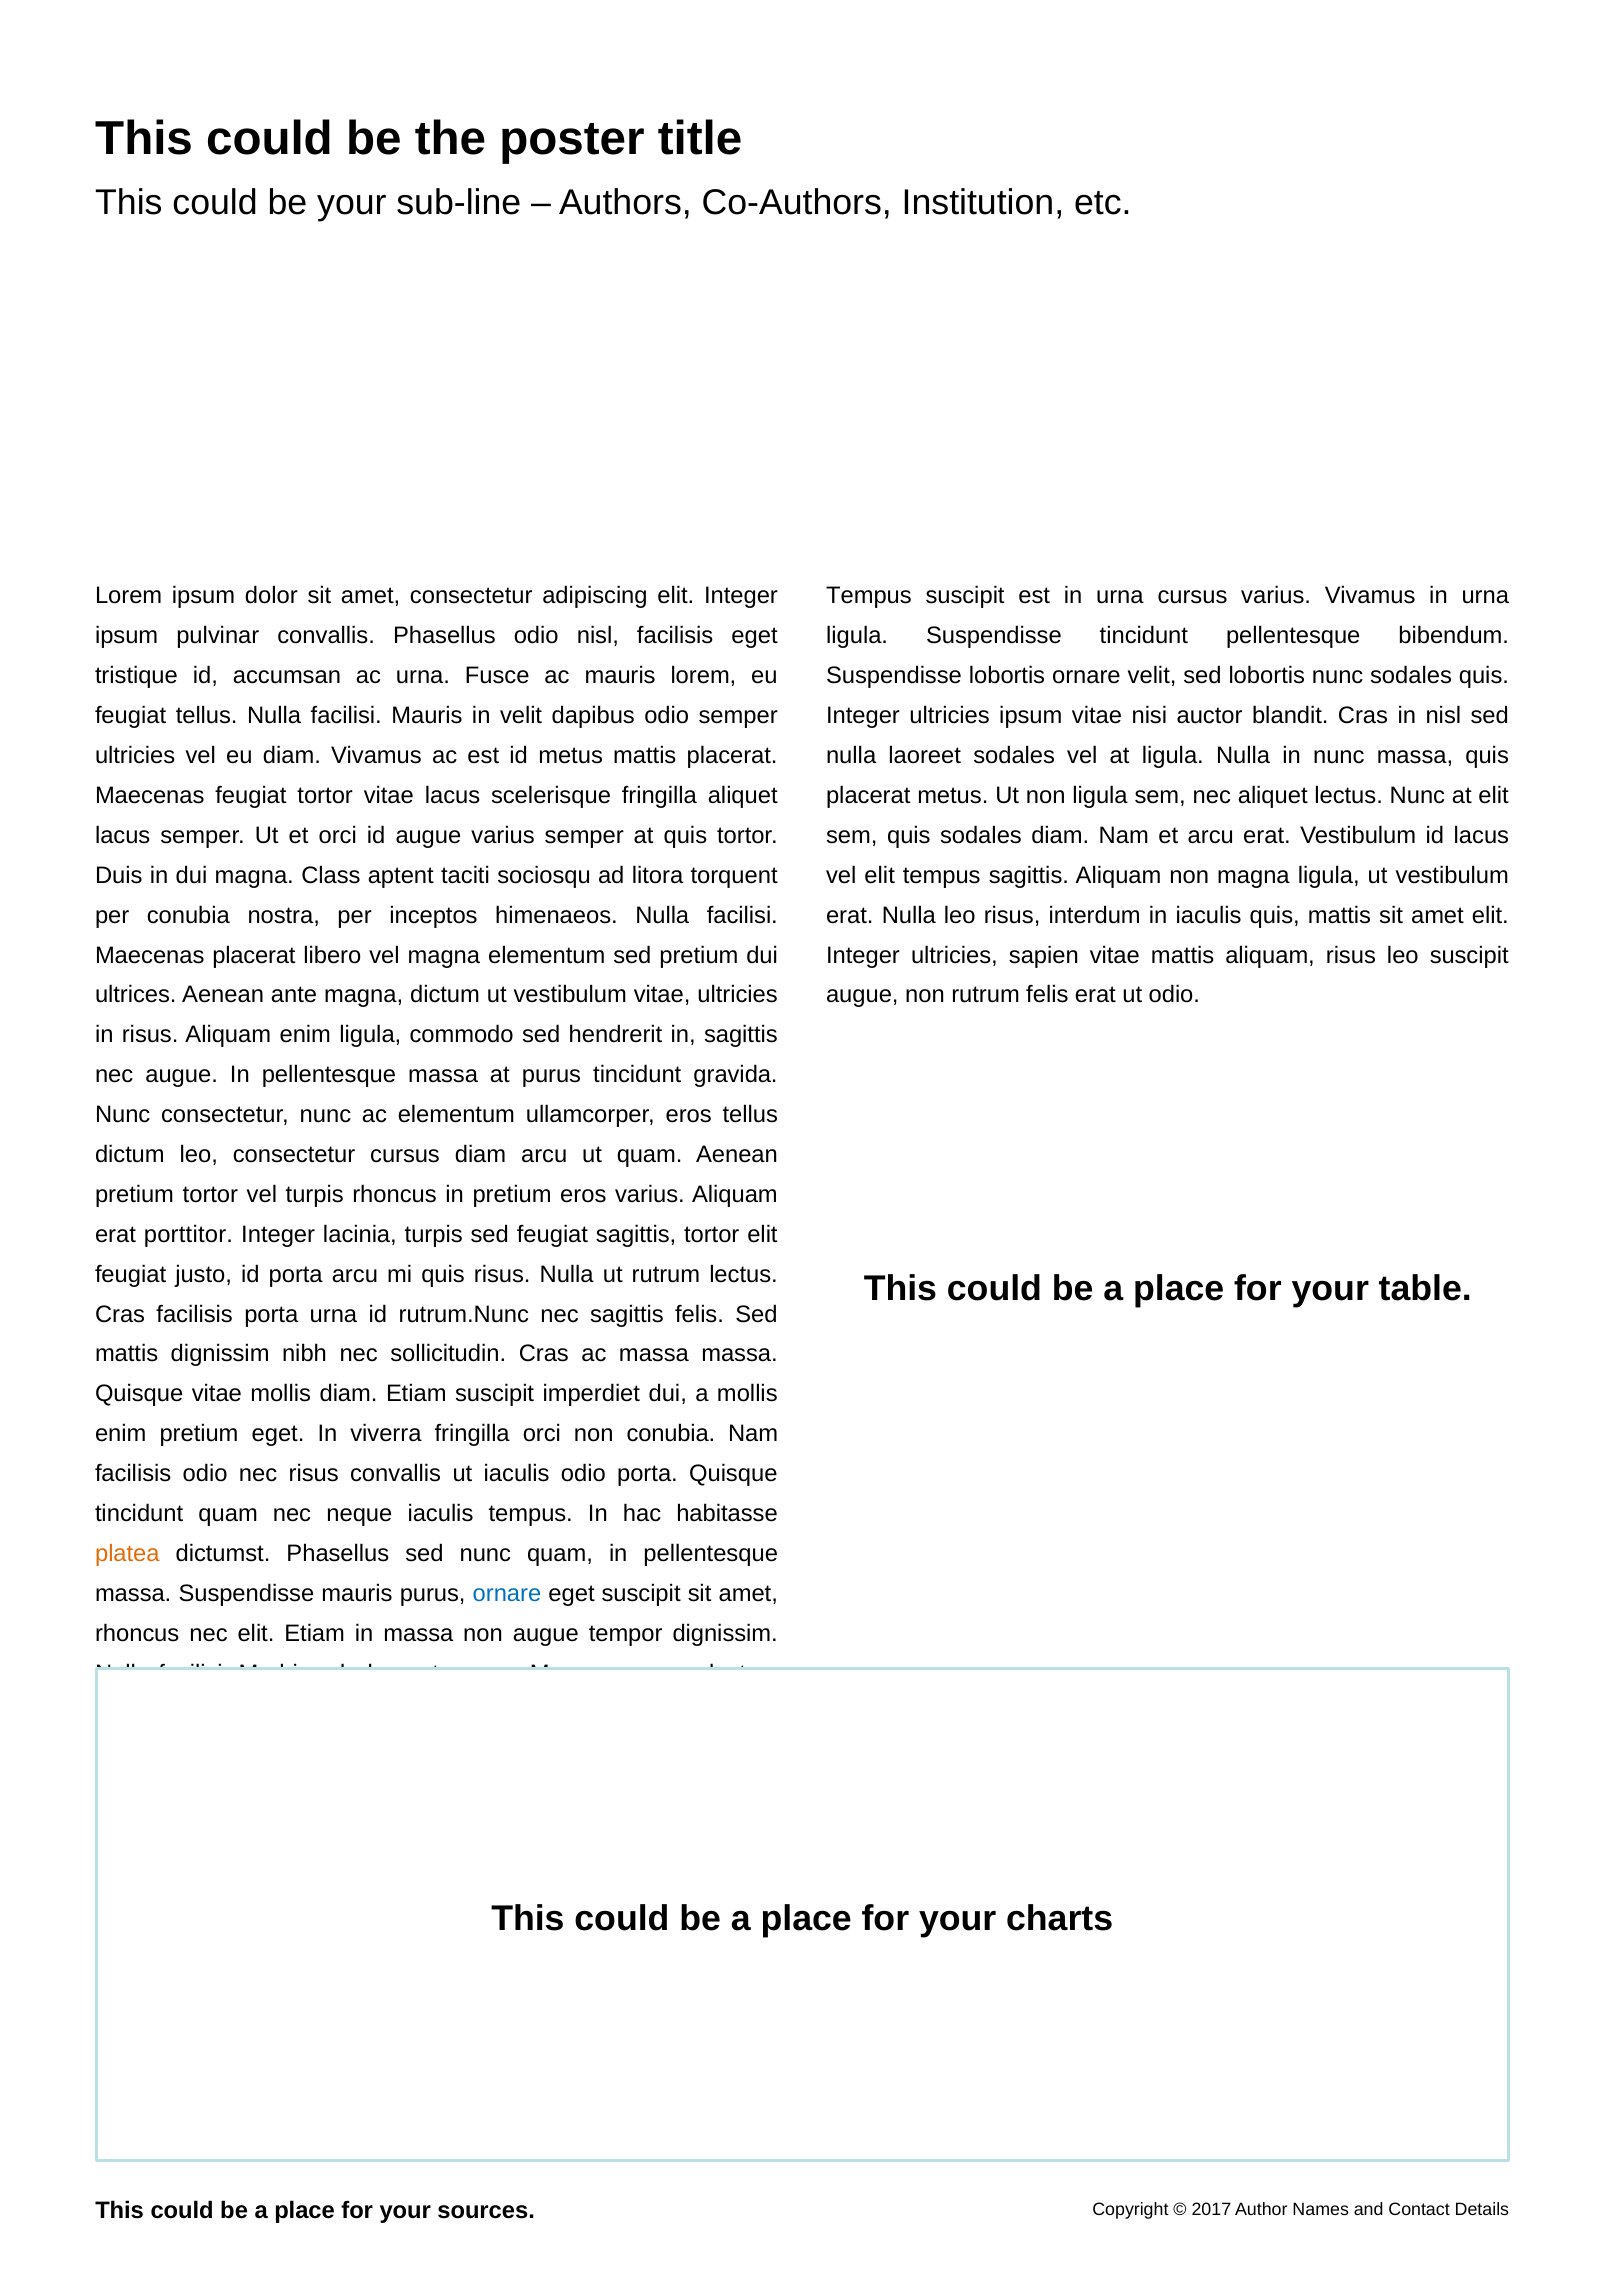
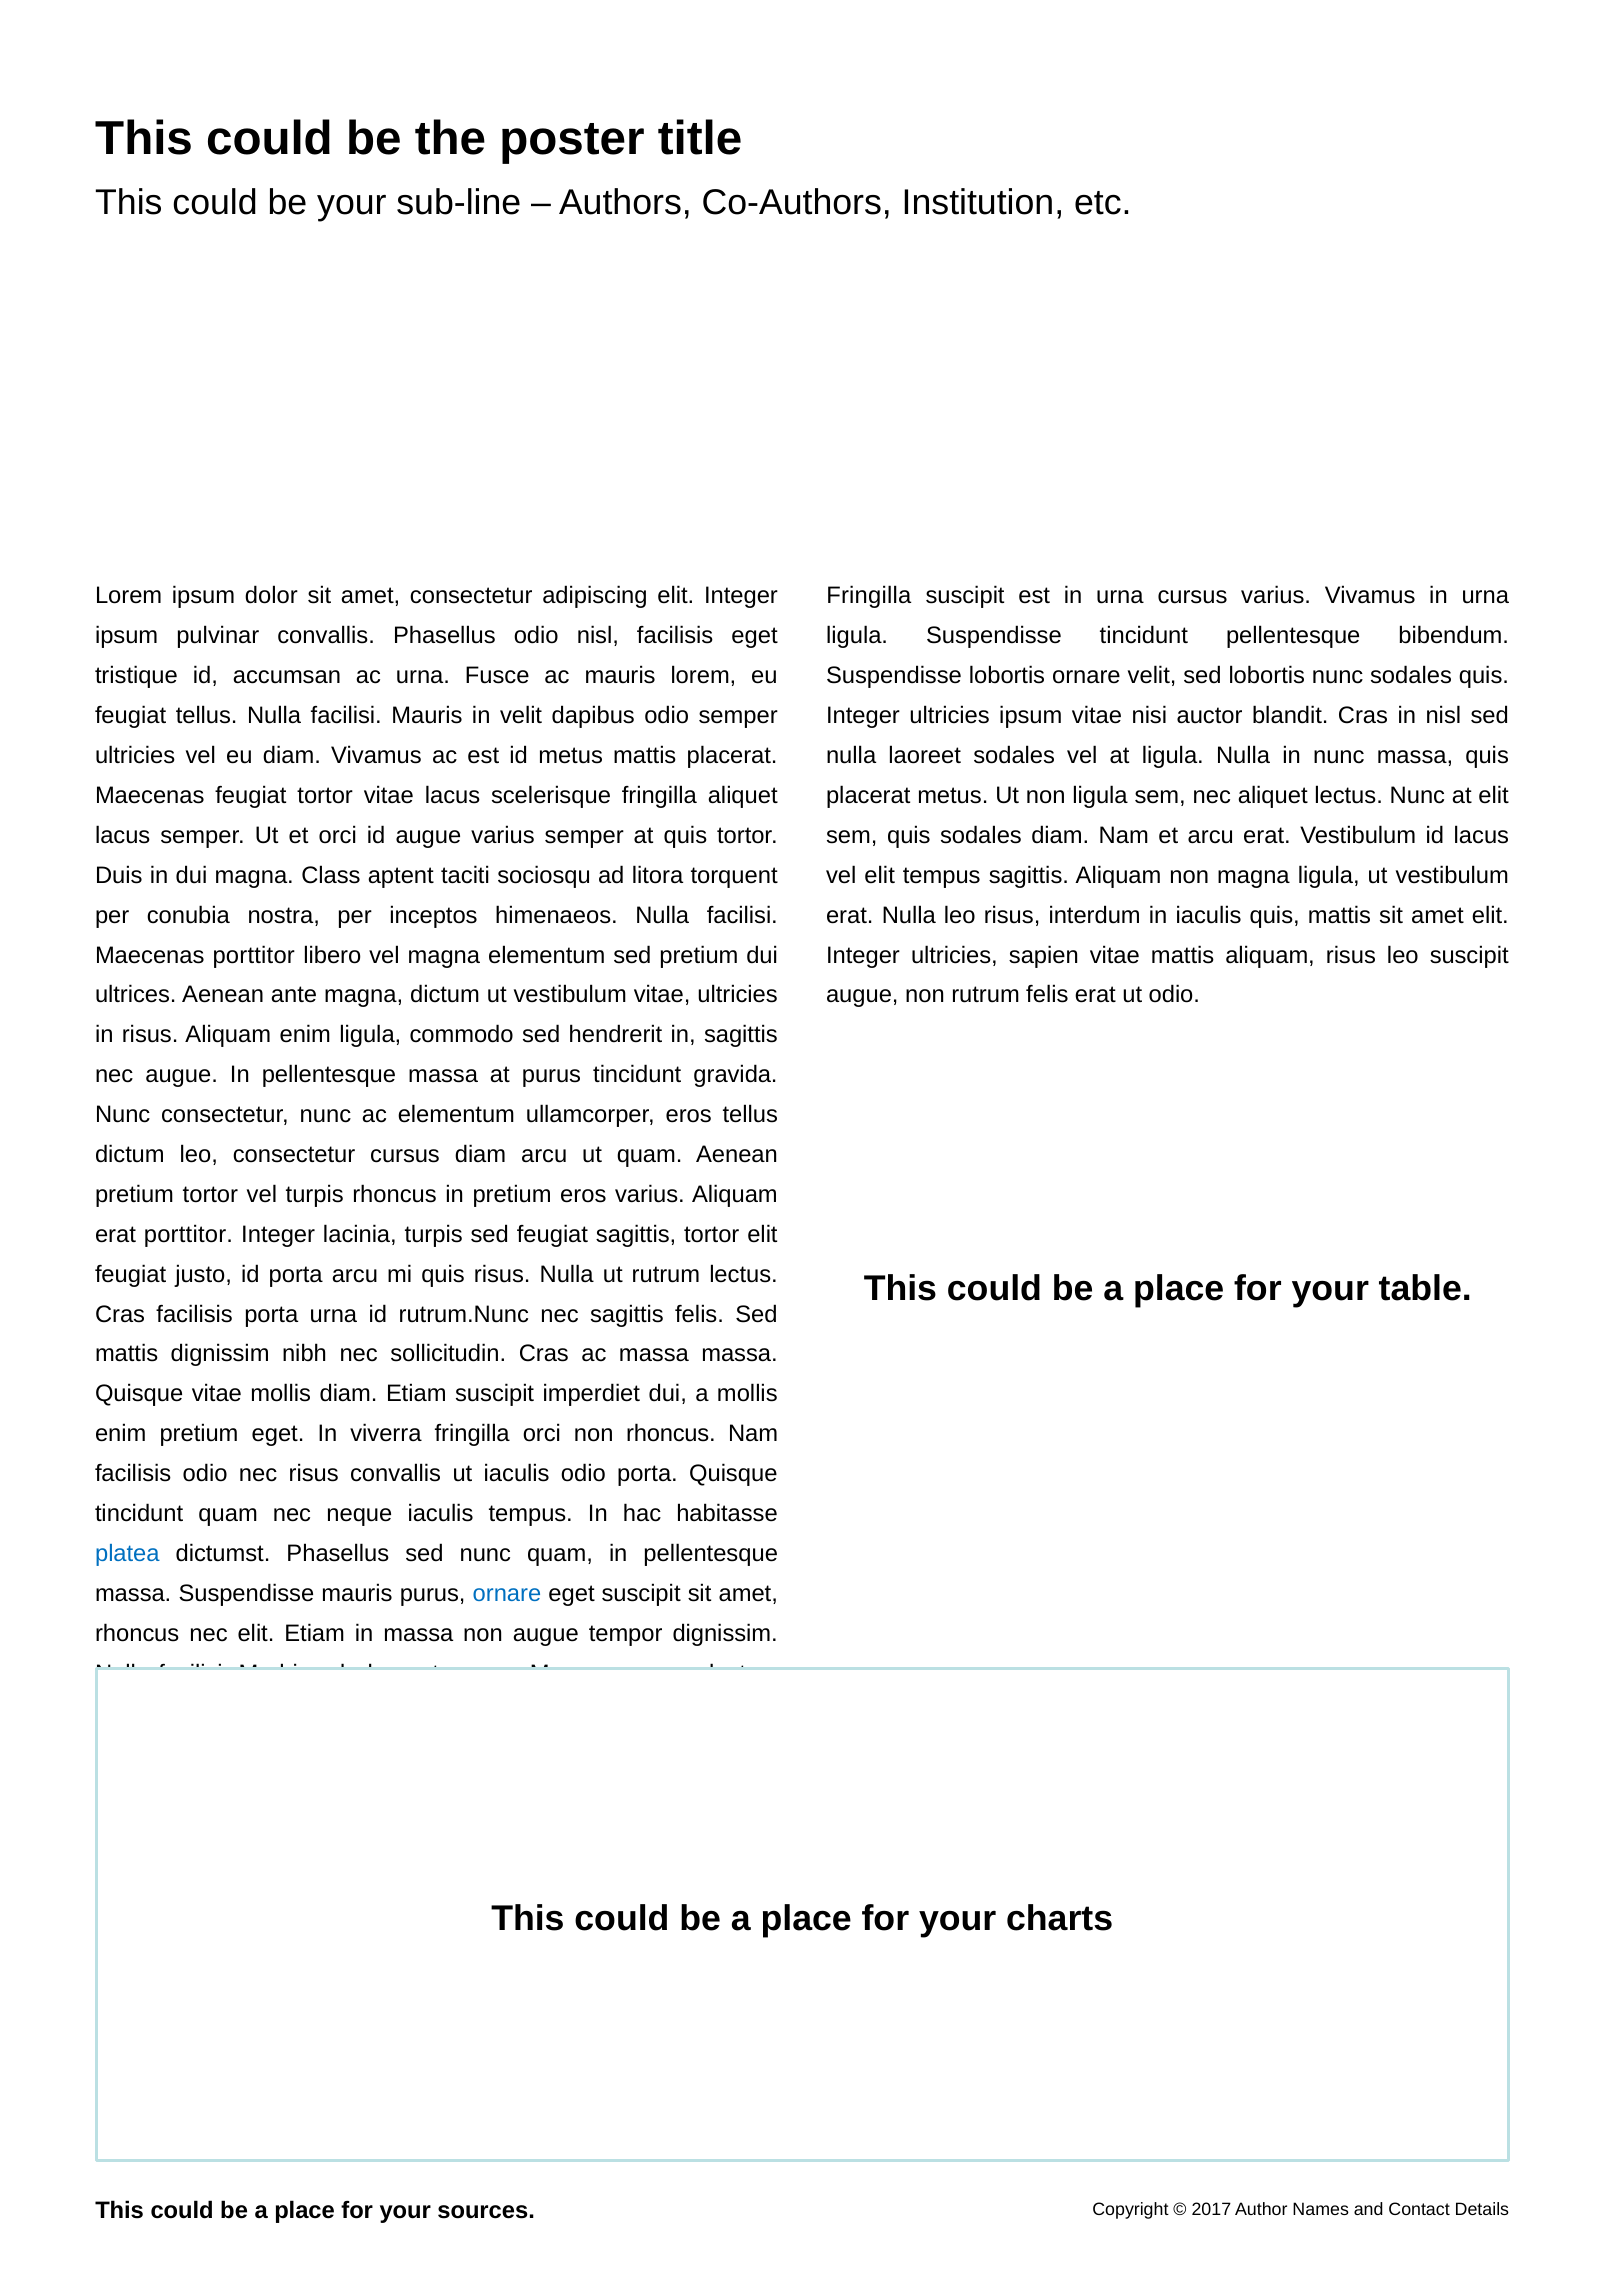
Tempus: Tempus -> Fringilla (869, 596)
Maecenas placerat: placerat -> porttitor (254, 955)
non conubia: conubia -> rhoncus (671, 1434)
platea colour: orange -> blue (127, 1553)
